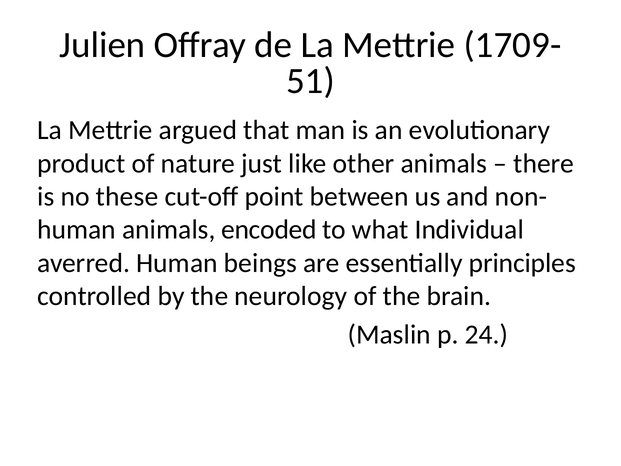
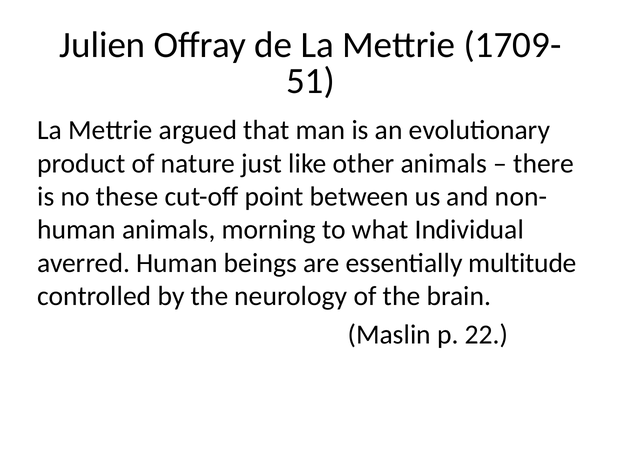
encoded: encoded -> morning (269, 230)
principles: principles -> multitude (522, 263)
24: 24 -> 22 (486, 335)
